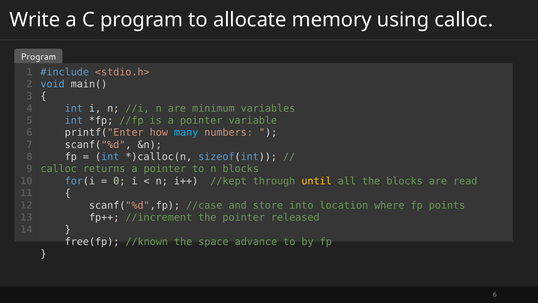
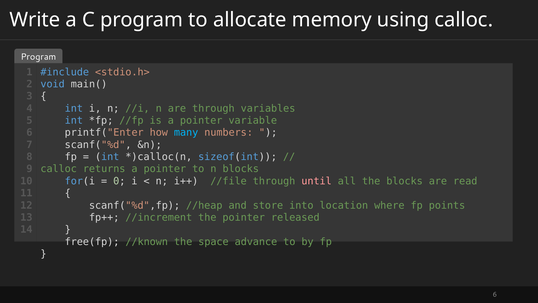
are minimum: minimum -> through (213, 108)
//kept: //kept -> //file (229, 181)
until colour: yellow -> pink (317, 181)
//case: //case -> //heap (204, 205)
